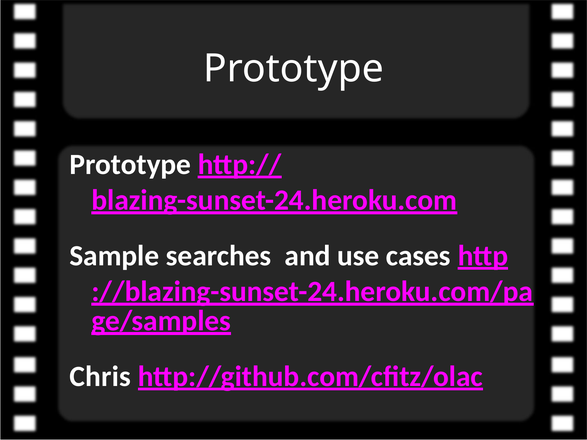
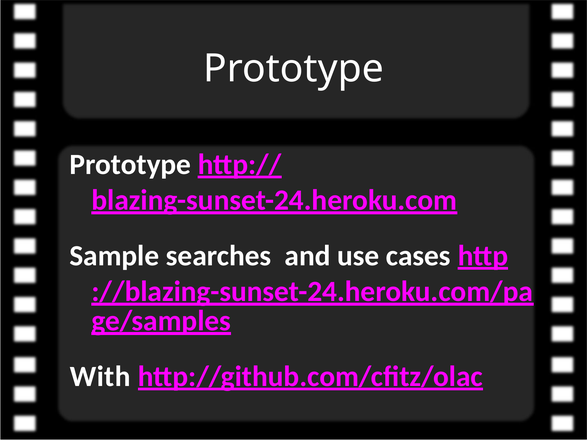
Chris: Chris -> With (100, 377)
